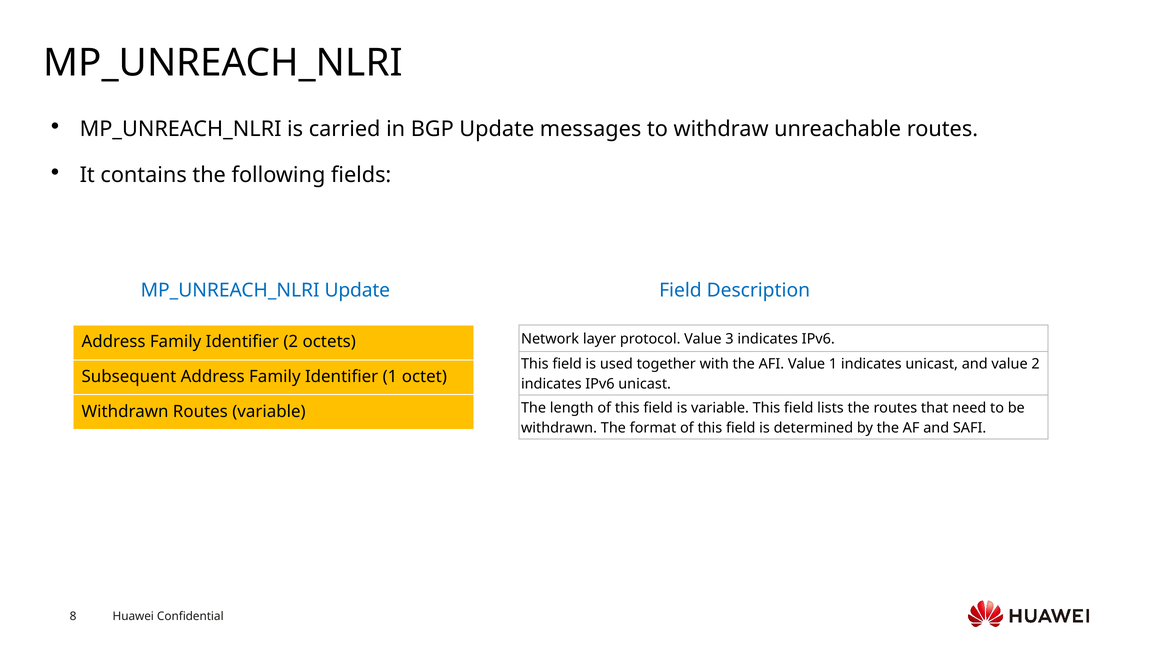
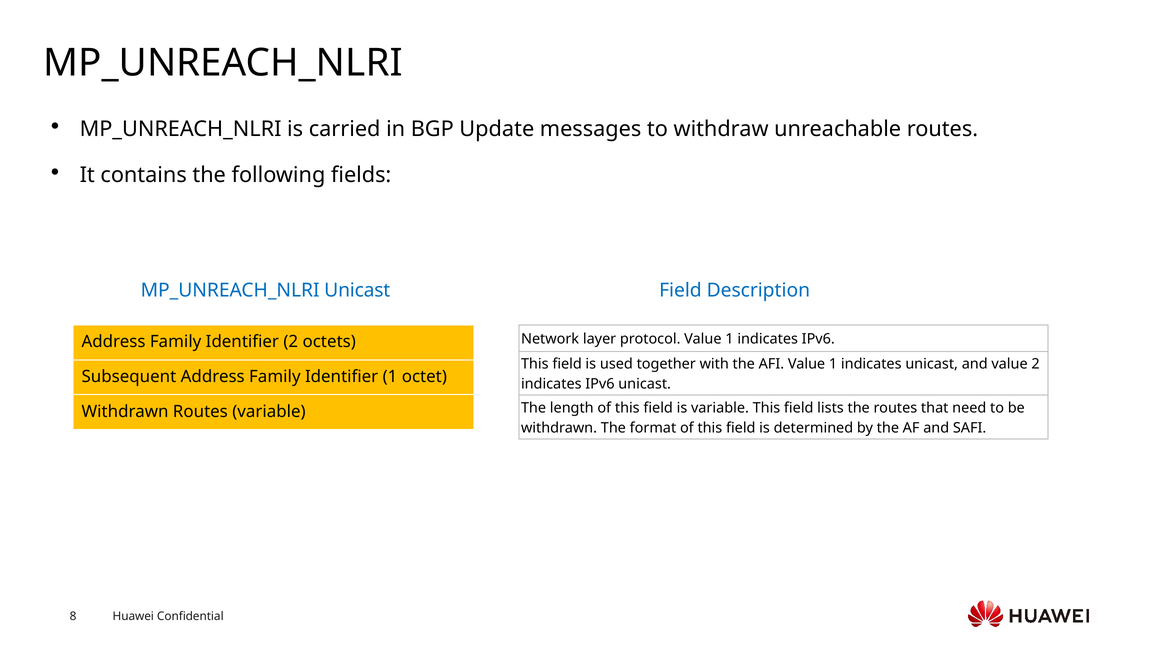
MP_UNREACH_NLRI Update: Update -> Unicast (357, 290)
protocol Value 3: 3 -> 1 (729, 339)
